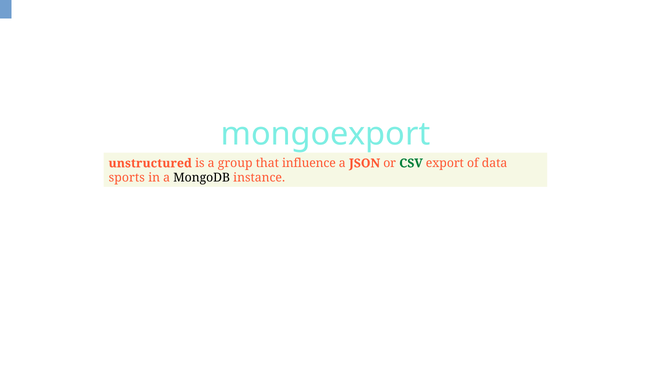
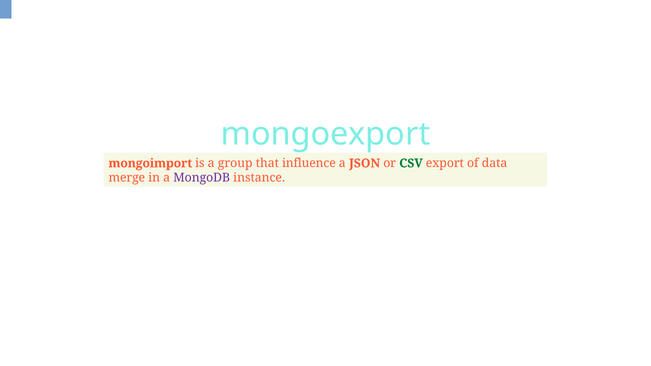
unstructured: unstructured -> mongoimport (150, 163)
sports: sports -> merge (127, 178)
MongoDB colour: black -> purple (202, 178)
